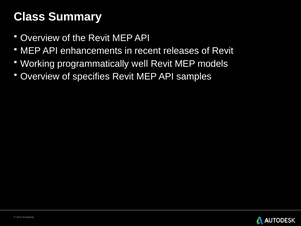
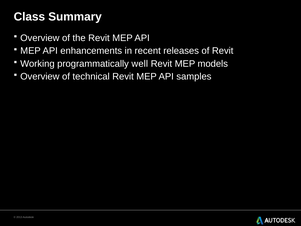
specifies: specifies -> technical (91, 76)
